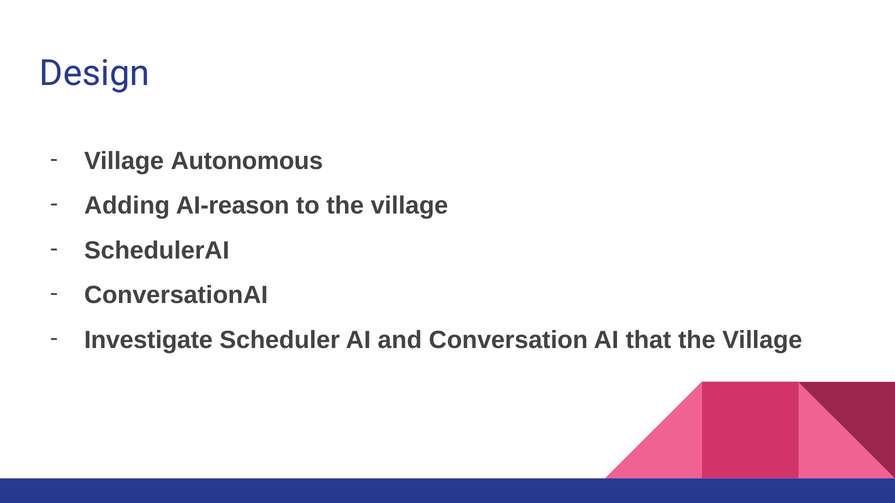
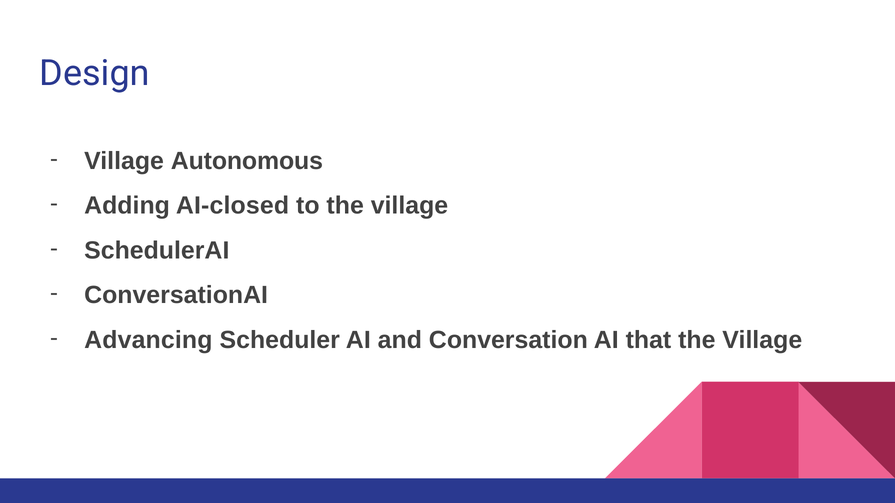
AI-reason: AI-reason -> AI-closed (232, 206)
Investigate: Investigate -> Advancing (148, 340)
